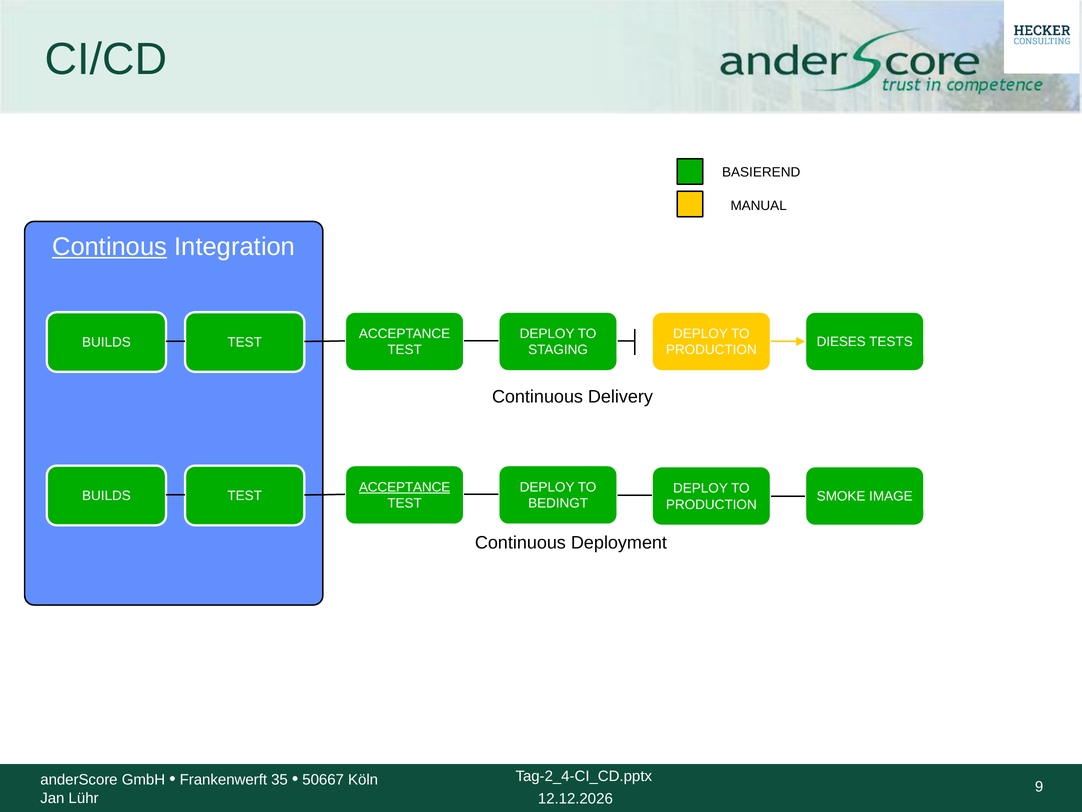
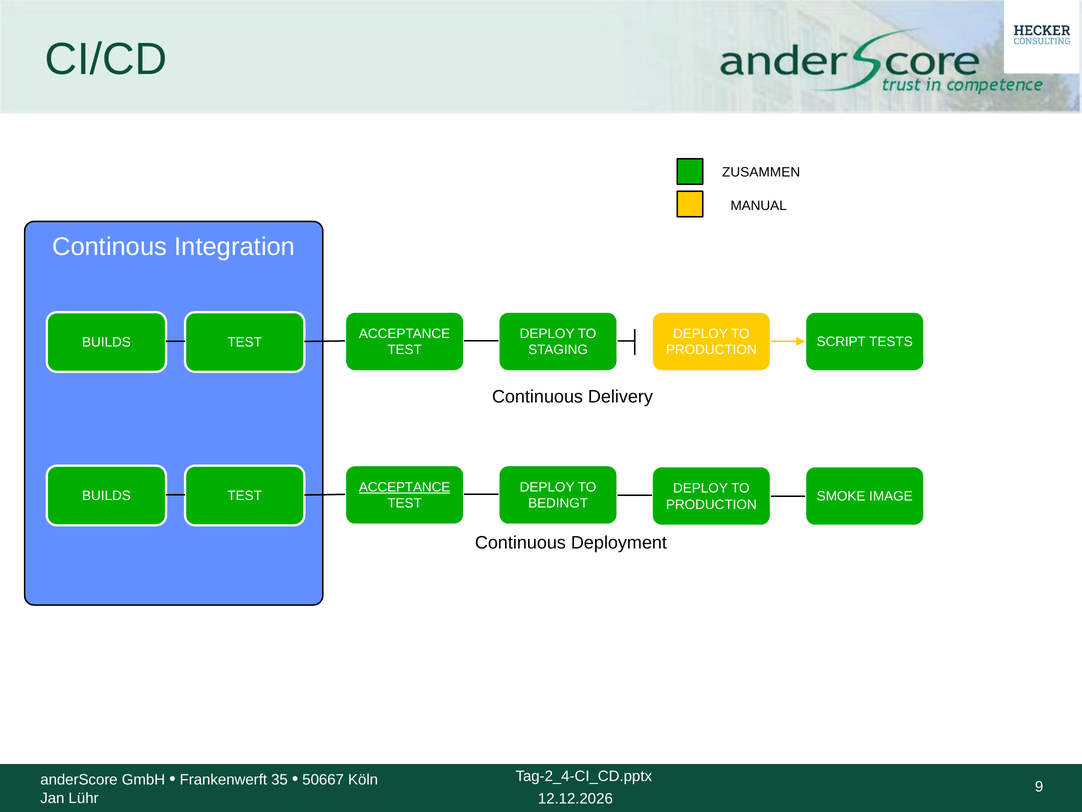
BASIEREND: BASIEREND -> ZUSAMMEN (761, 172)
Continous underline: present -> none (110, 247)
DIESES: DIESES -> SCRIPT (841, 342)
